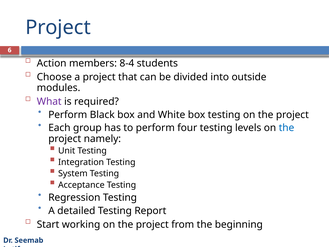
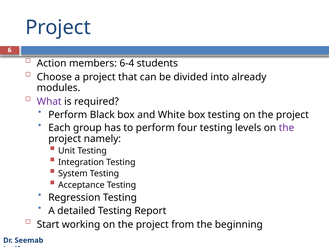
8-4: 8-4 -> 6-4 (127, 63)
outside: outside -> already (249, 77)
the colour: blue -> purple (287, 128)
